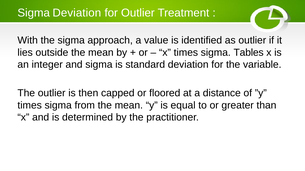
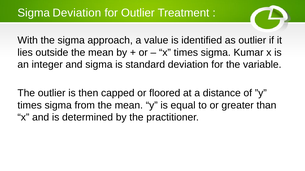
Tables: Tables -> Kumar (249, 53)
